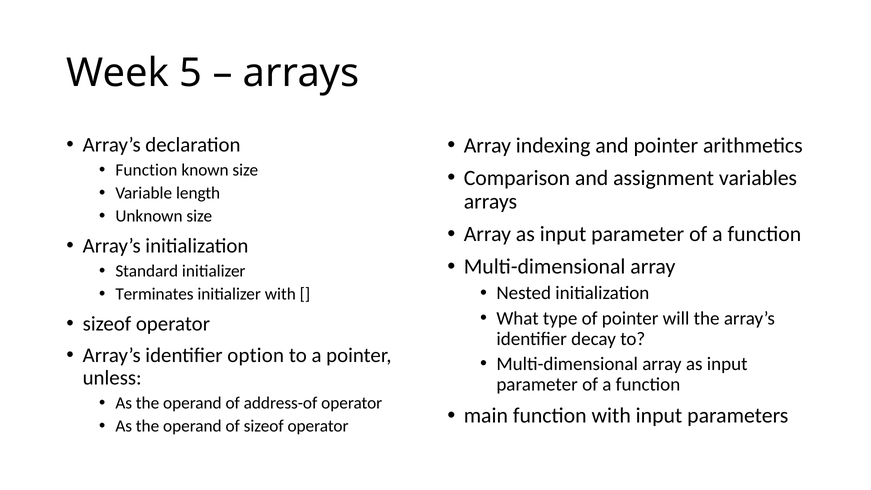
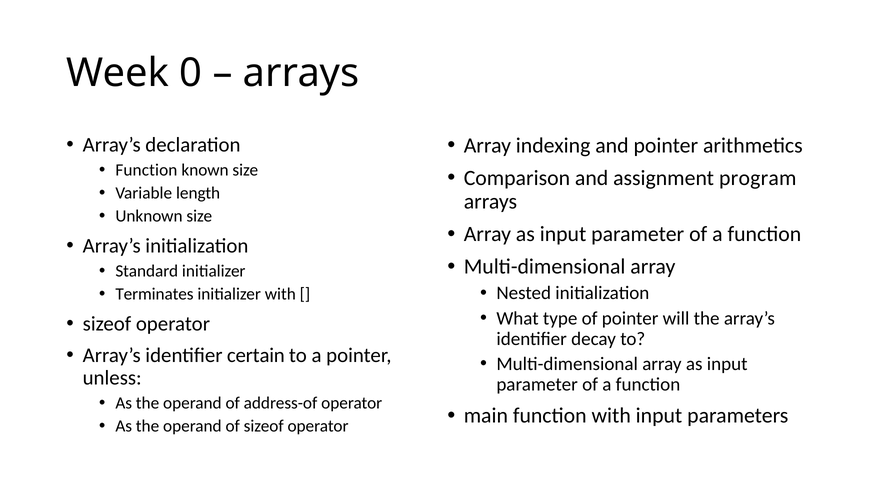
5: 5 -> 0 (191, 73)
variables: variables -> program (758, 178)
option: option -> certain (256, 355)
